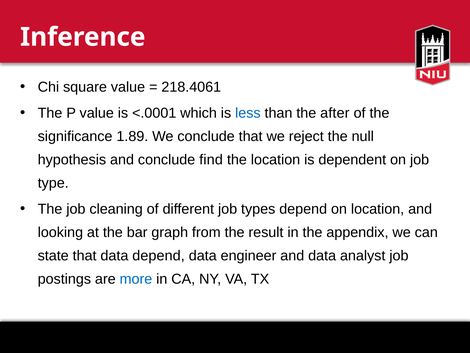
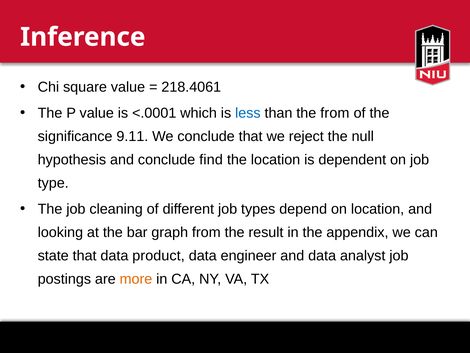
the after: after -> from (335, 113)
1.89: 1.89 -> 9.11 (132, 136)
data depend: depend -> product (159, 255)
more colour: blue -> orange (136, 279)
